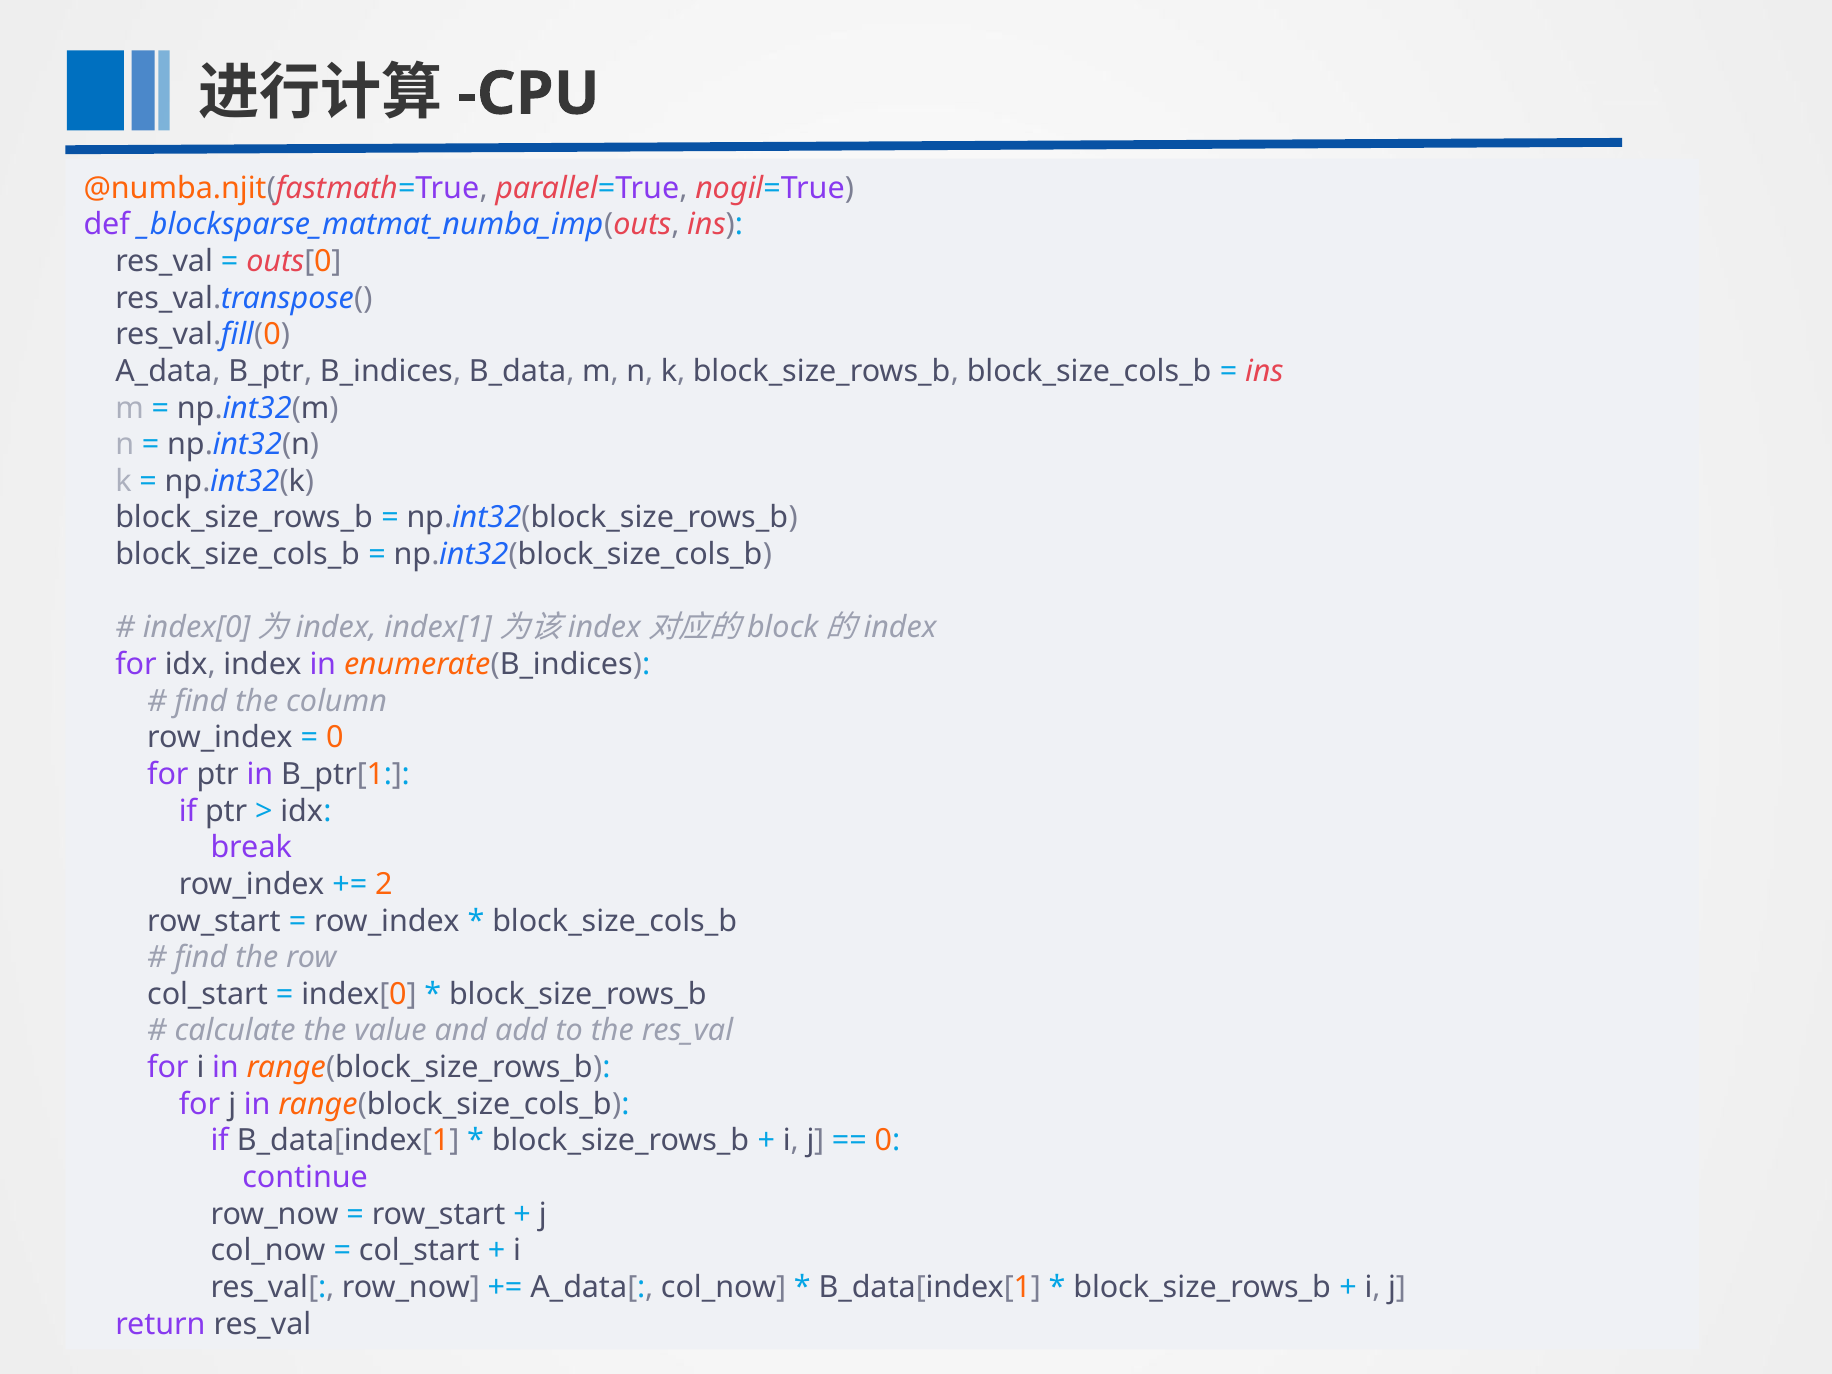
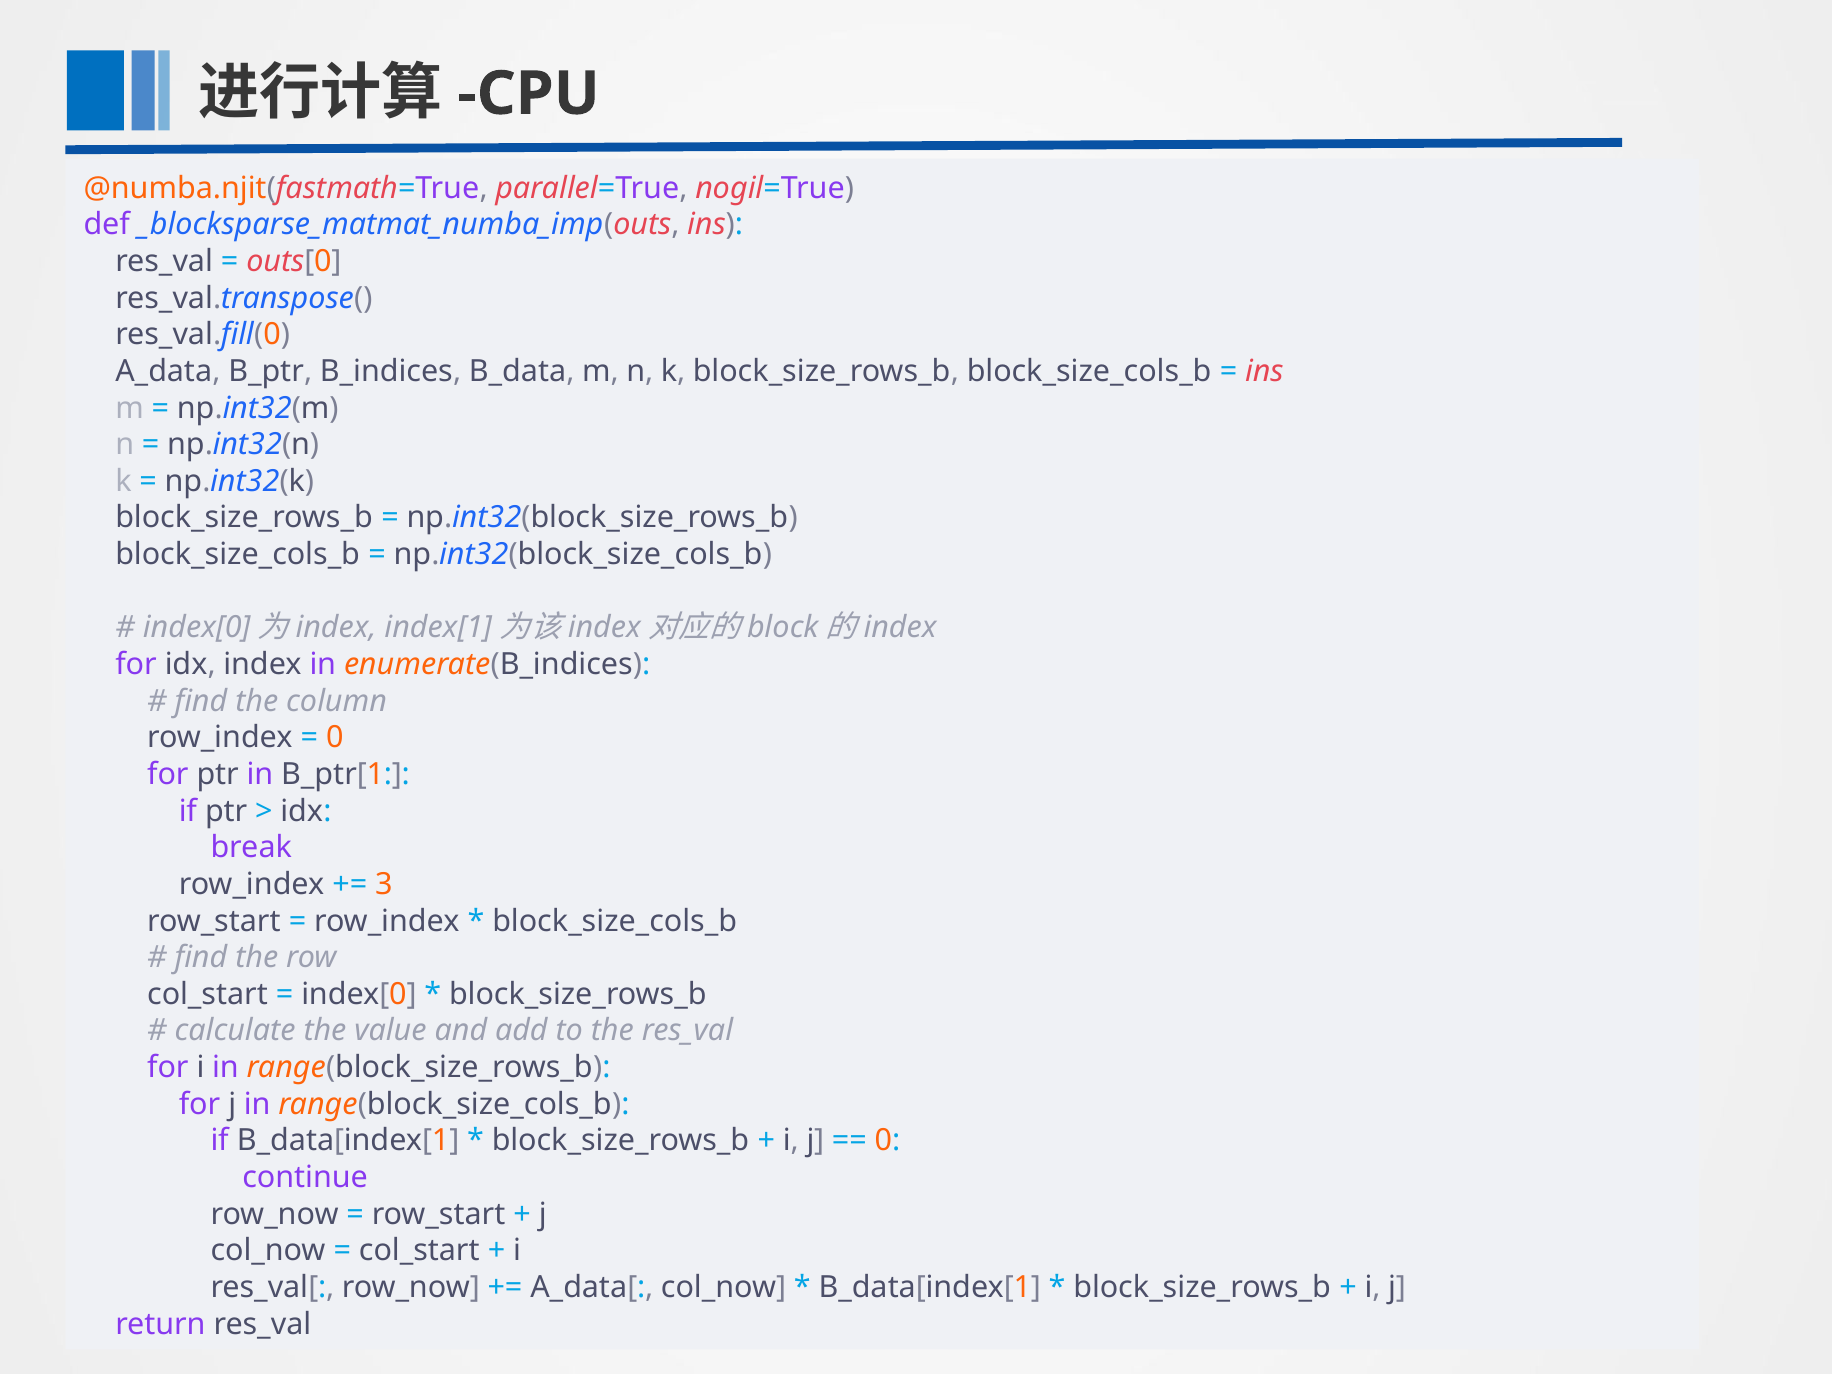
2: 2 -> 3 (384, 884)
